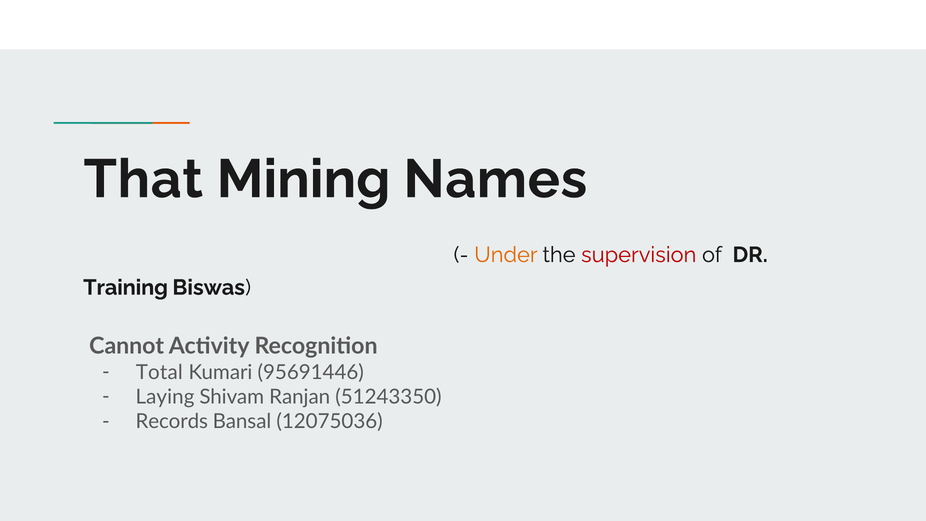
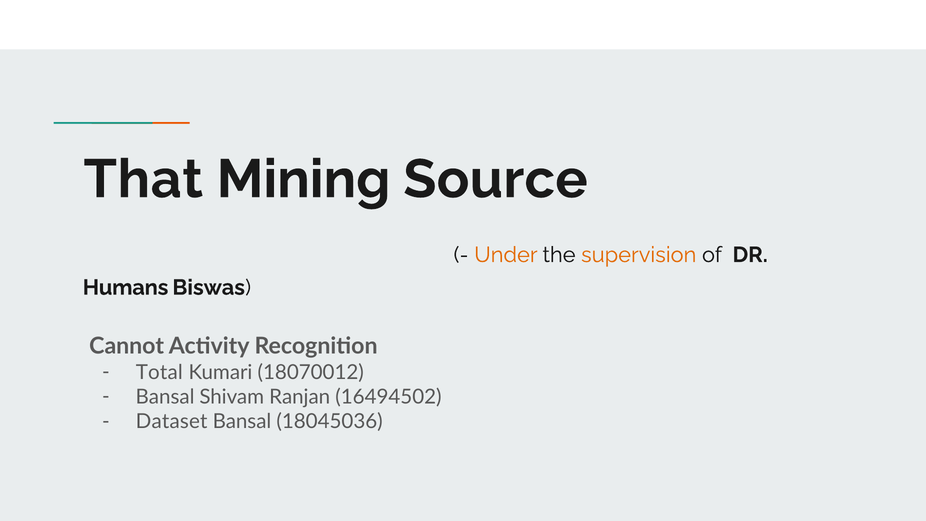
Names: Names -> Source (495, 179)
supervision colour: red -> orange (639, 255)
Training: Training -> Humans (126, 287)
95691446: 95691446 -> 18070012 (311, 372)
Laying: Laying -> Bansal (165, 397)
51243350: 51243350 -> 16494502 (388, 397)
Records: Records -> Dataset (172, 422)
12075036: 12075036 -> 18045036 (330, 422)
